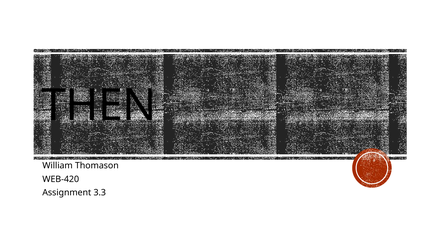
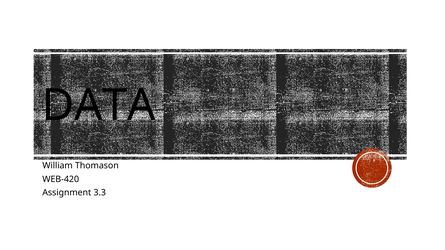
THEN: THEN -> DATA (99, 106)
